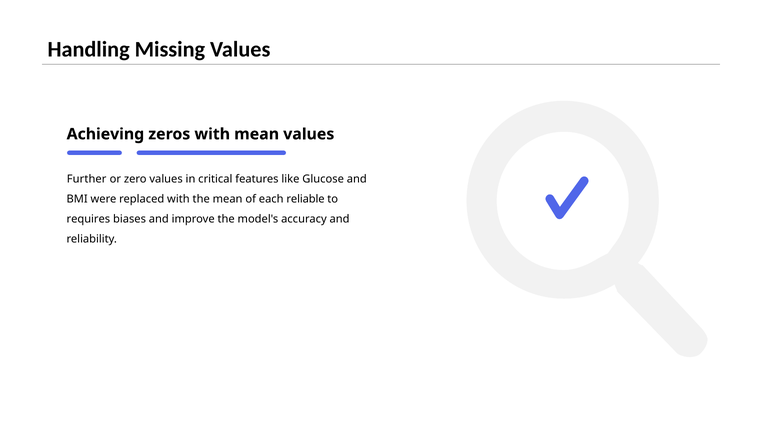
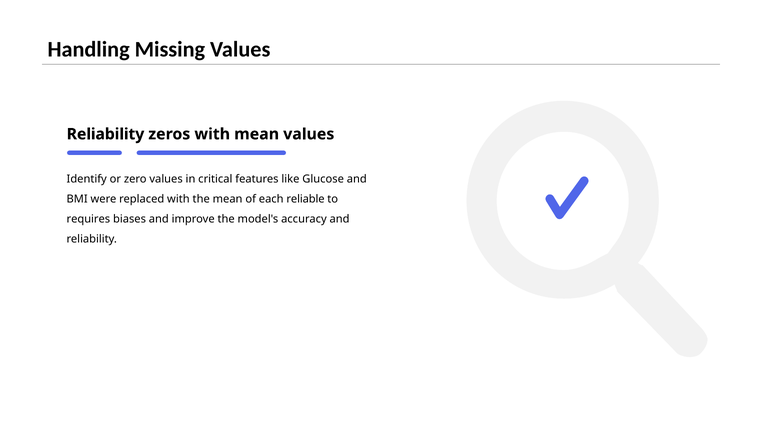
Achieving: Achieving -> Reliability (105, 134)
Further: Further -> Identify (87, 179)
